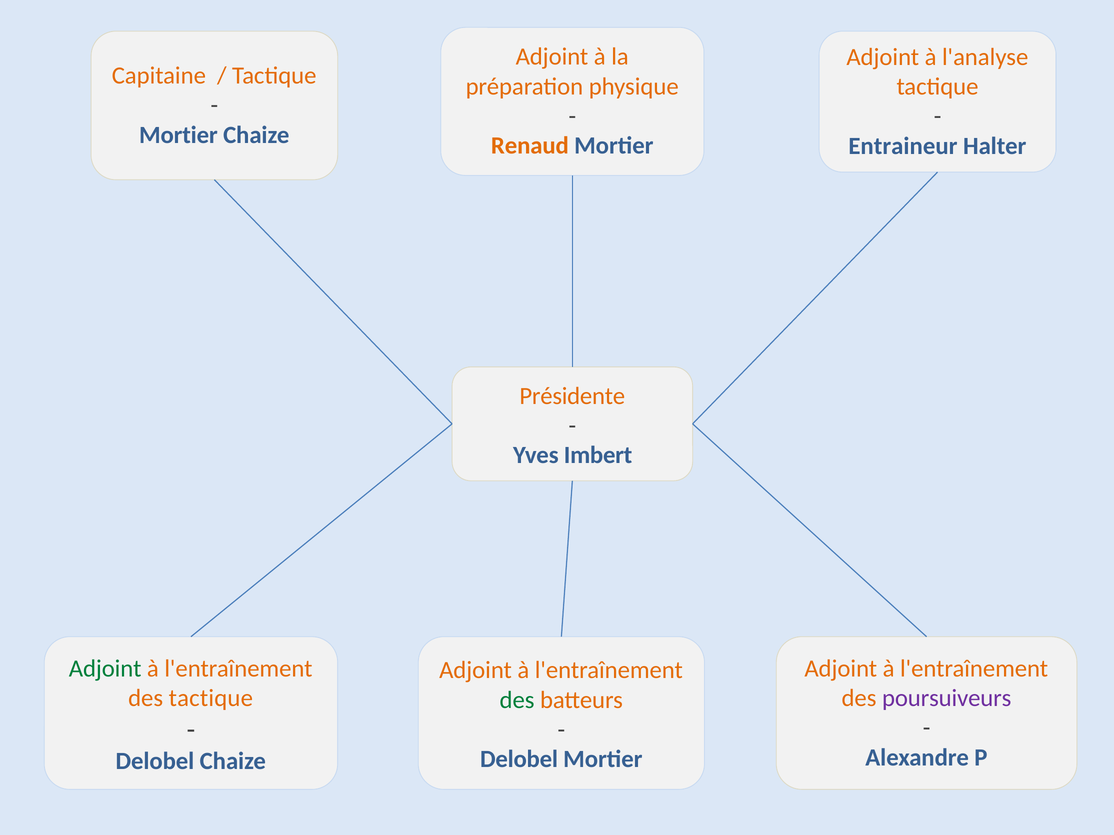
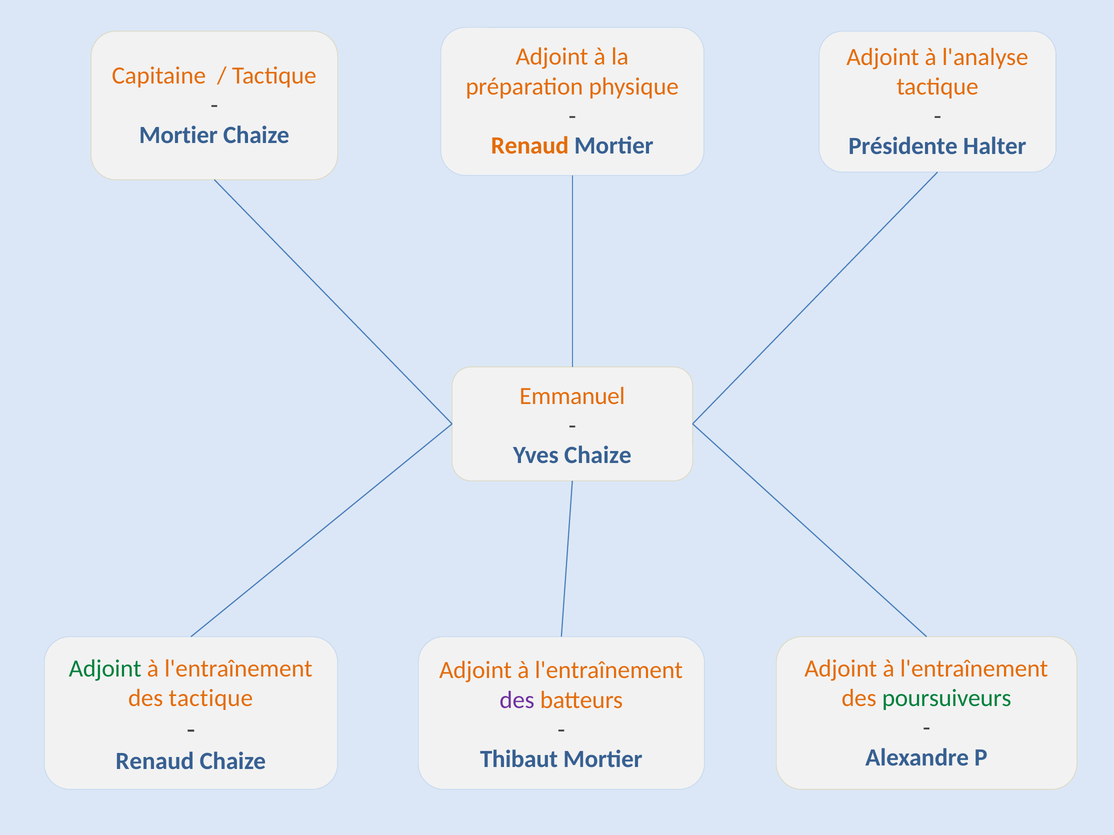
Entraineur: Entraineur -> Présidente (903, 146)
Présidente: Présidente -> Emmanuel (572, 396)
Yves Imbert: Imbert -> Chaize (598, 456)
poursuiveurs colour: purple -> green (947, 698)
des colour: green -> purple (517, 700)
Delobel: Delobel -> Thibaut (519, 760)
Delobel: Delobel -> Renaud (155, 762)
